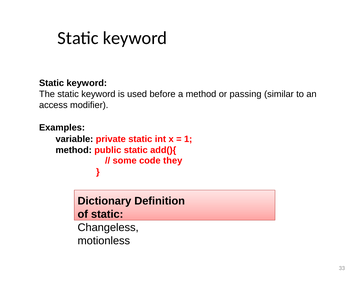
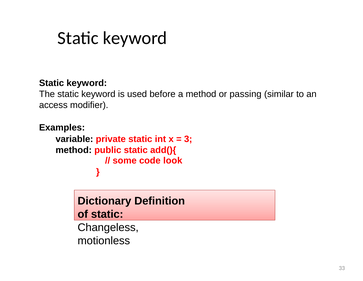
1: 1 -> 3 (188, 139)
they: they -> look (173, 160)
